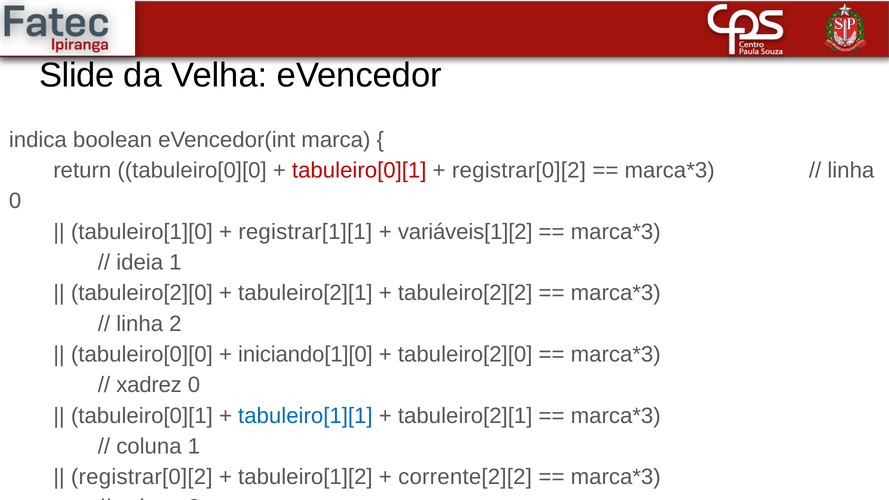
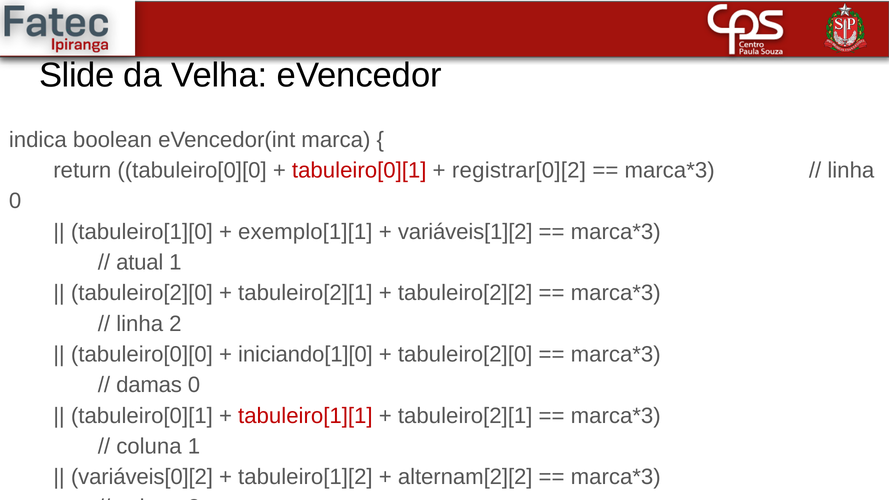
registrar[1][1: registrar[1][1 -> exemplo[1][1 (305, 232)
ideia: ideia -> atual (140, 262)
xadrez: xadrez -> damas (149, 385)
tabuleiro[1][1 colour: blue -> red (305, 416)
registrar[0][2: registrar[0][2 -> variáveis[0][2 (142, 477)
corrente[2][2: corrente[2][2 -> alternam[2][2 (465, 477)
